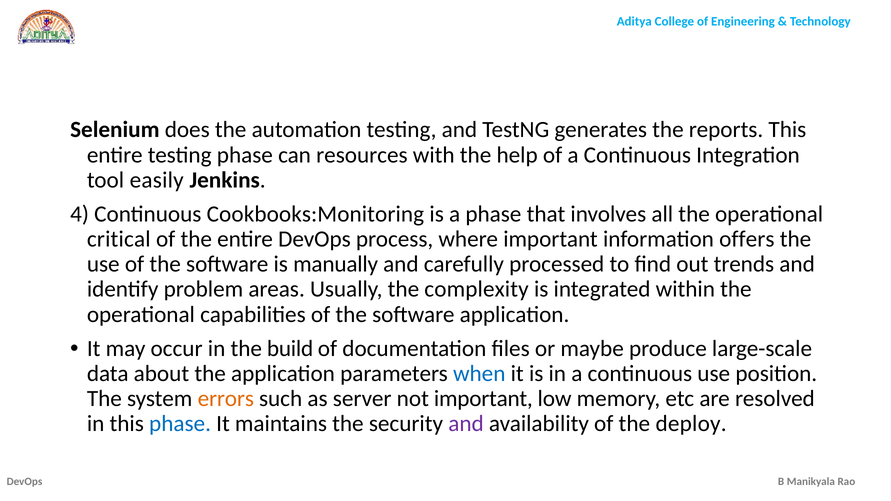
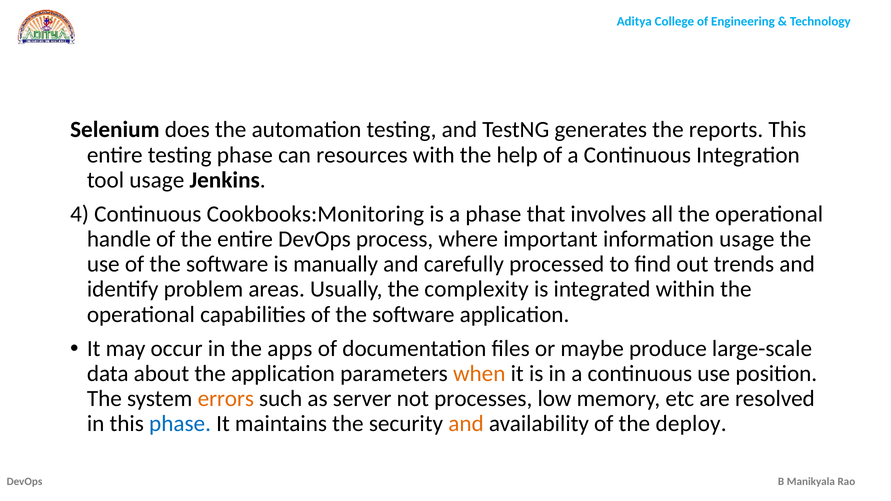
tool easily: easily -> usage (157, 180)
critical: critical -> handle (119, 239)
information offers: offers -> usage (747, 239)
build: build -> apps (290, 349)
when colour: blue -> orange (479, 374)
not important: important -> processes (483, 399)
and colour: purple -> orange (466, 424)
